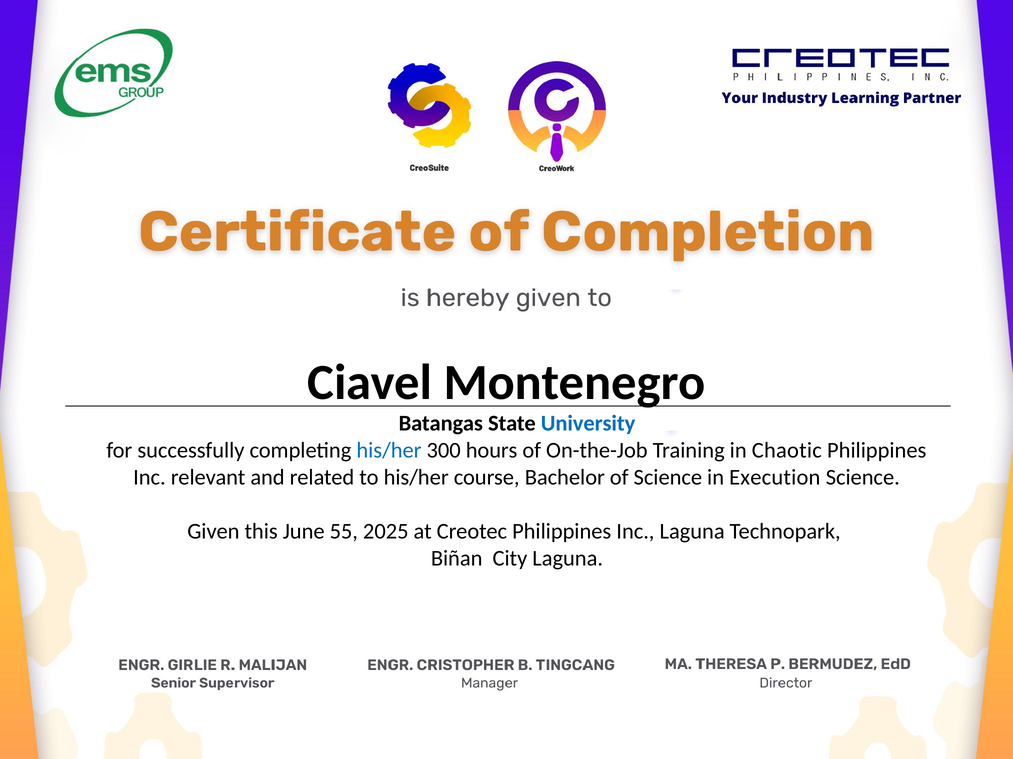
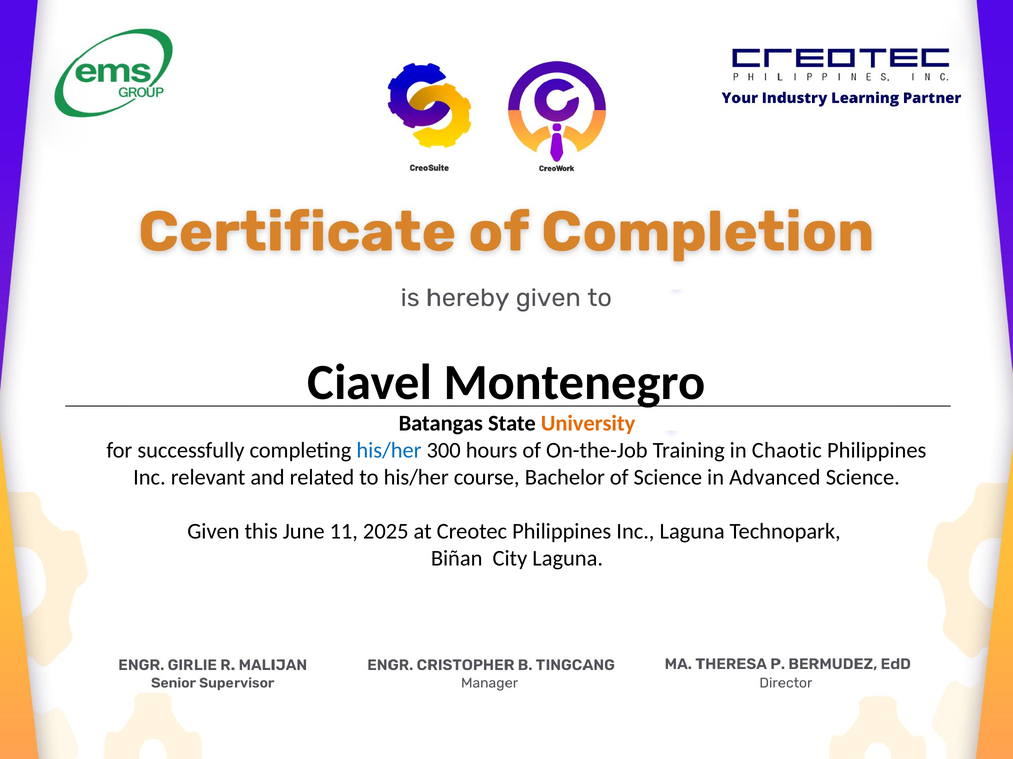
University colour: blue -> orange (588, 424)
Execution: Execution -> Advanced (775, 478)
55: 55 -> 11 (344, 532)
